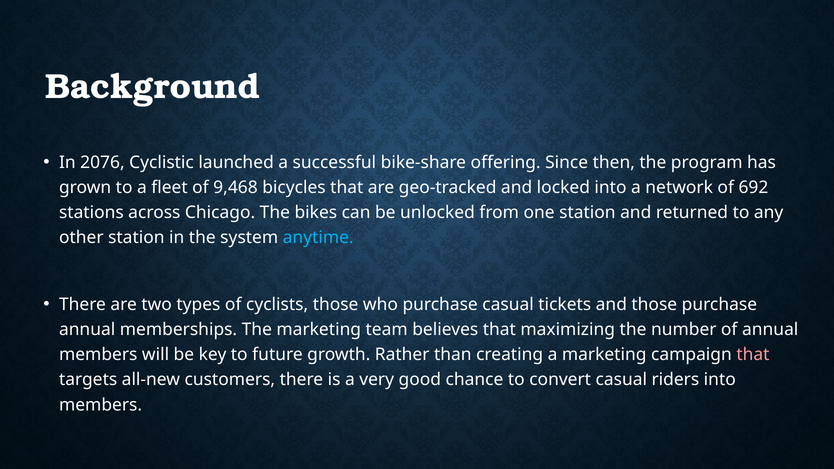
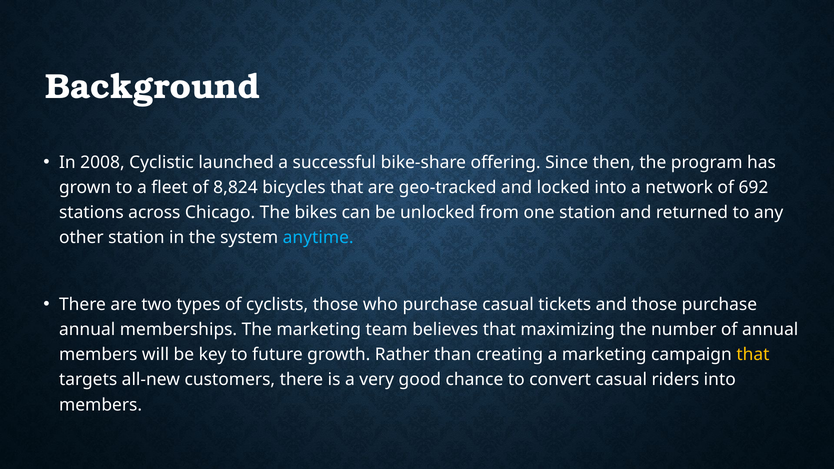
2076: 2076 -> 2008 (102, 162)
9,468: 9,468 -> 8,824 (235, 187)
that colour: pink -> yellow (753, 355)
